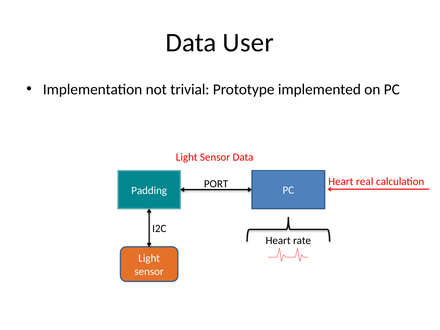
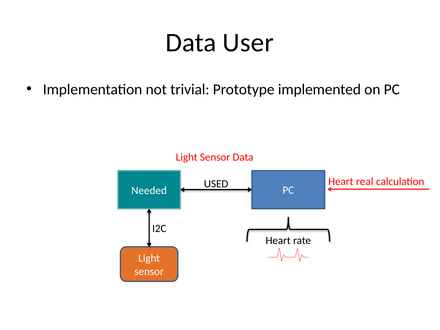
PORT: PORT -> USED (216, 184)
Padding: Padding -> Needed (149, 190)
